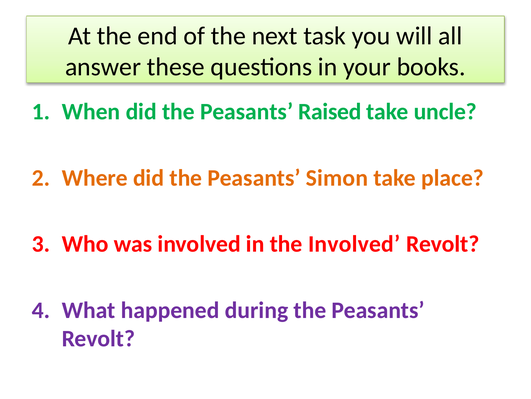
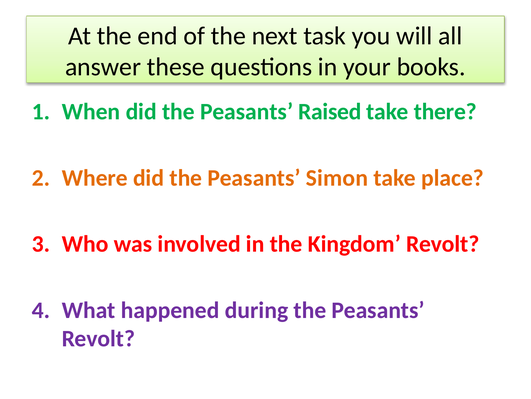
uncle: uncle -> there (445, 111)
the Involved: Involved -> Kingdom (354, 244)
